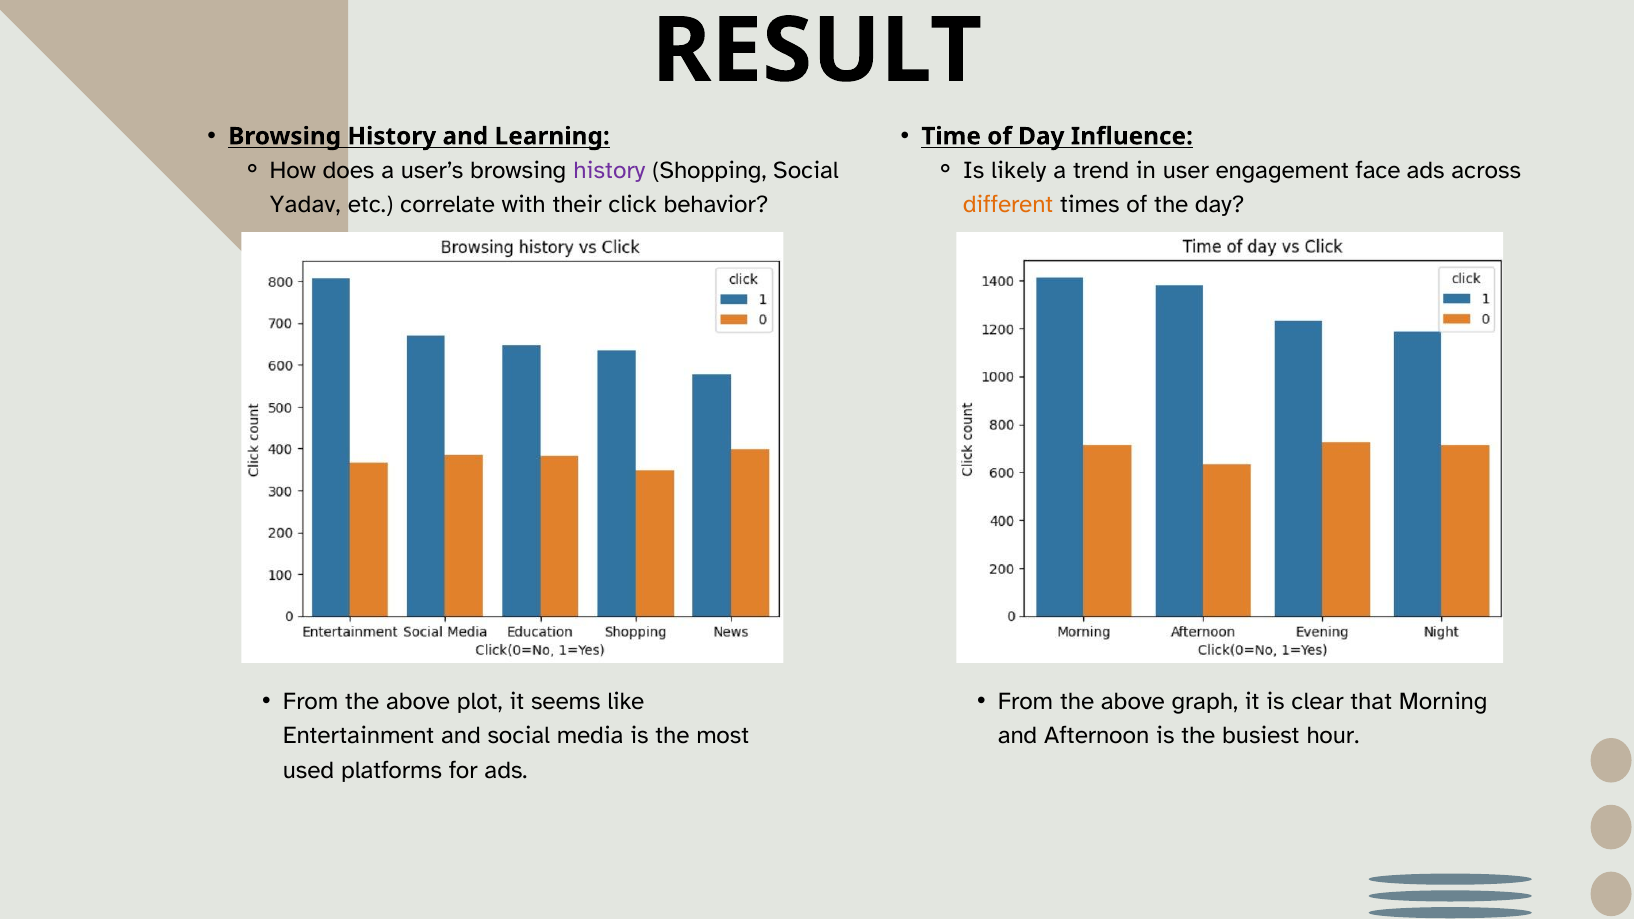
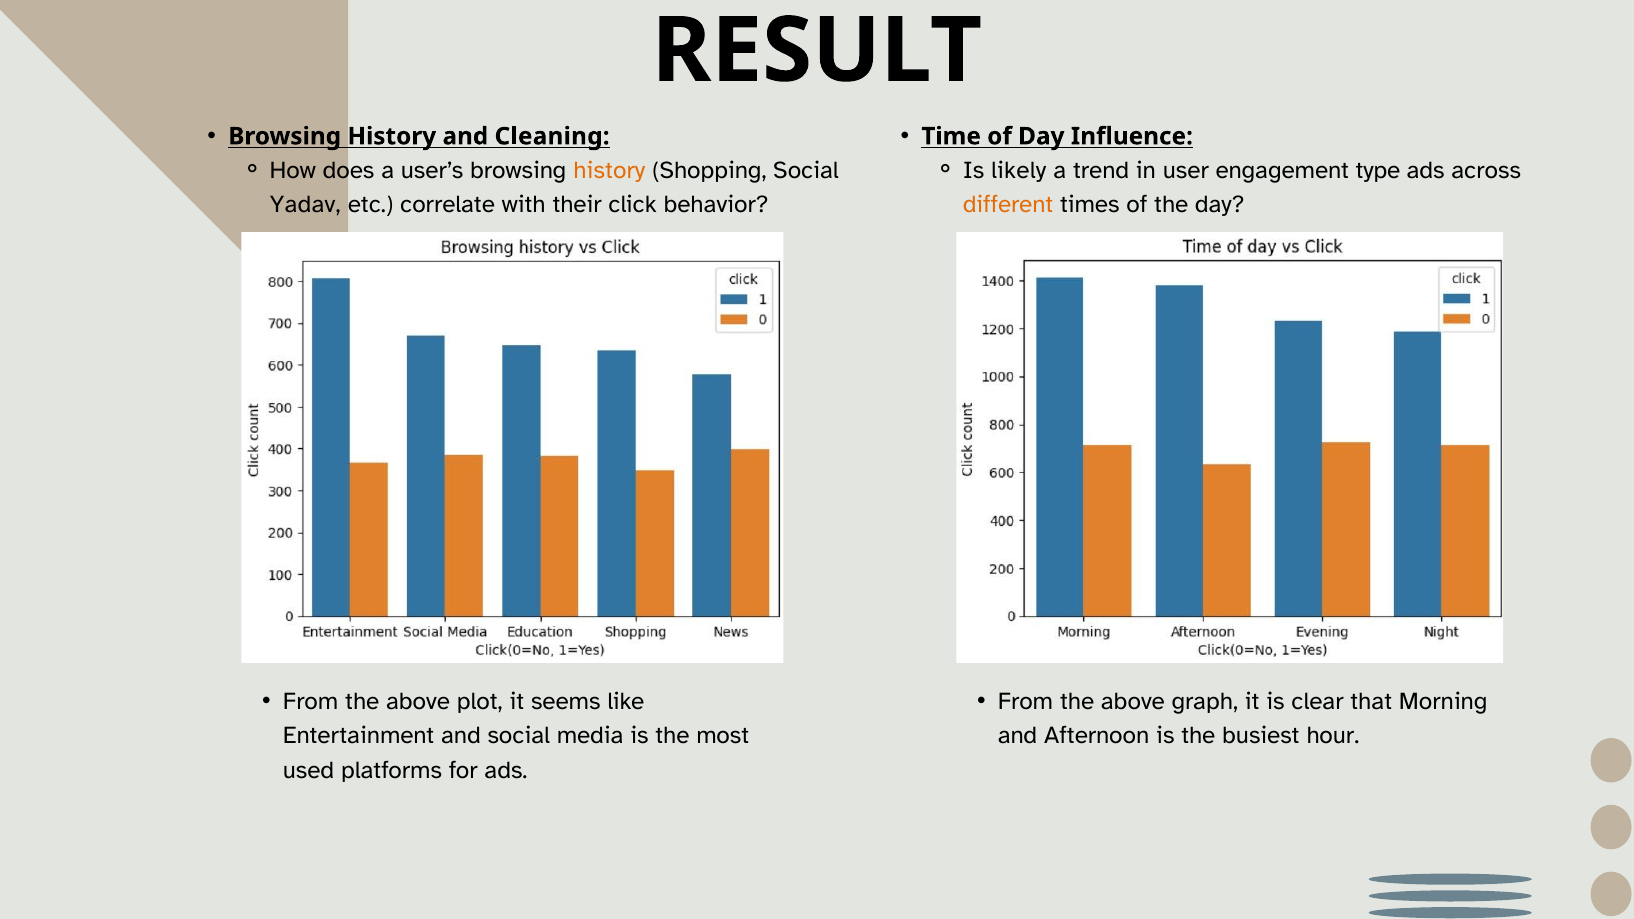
Learning: Learning -> Cleaning (552, 136)
history colour: purple -> orange (609, 171)
face: face -> type (1378, 171)
